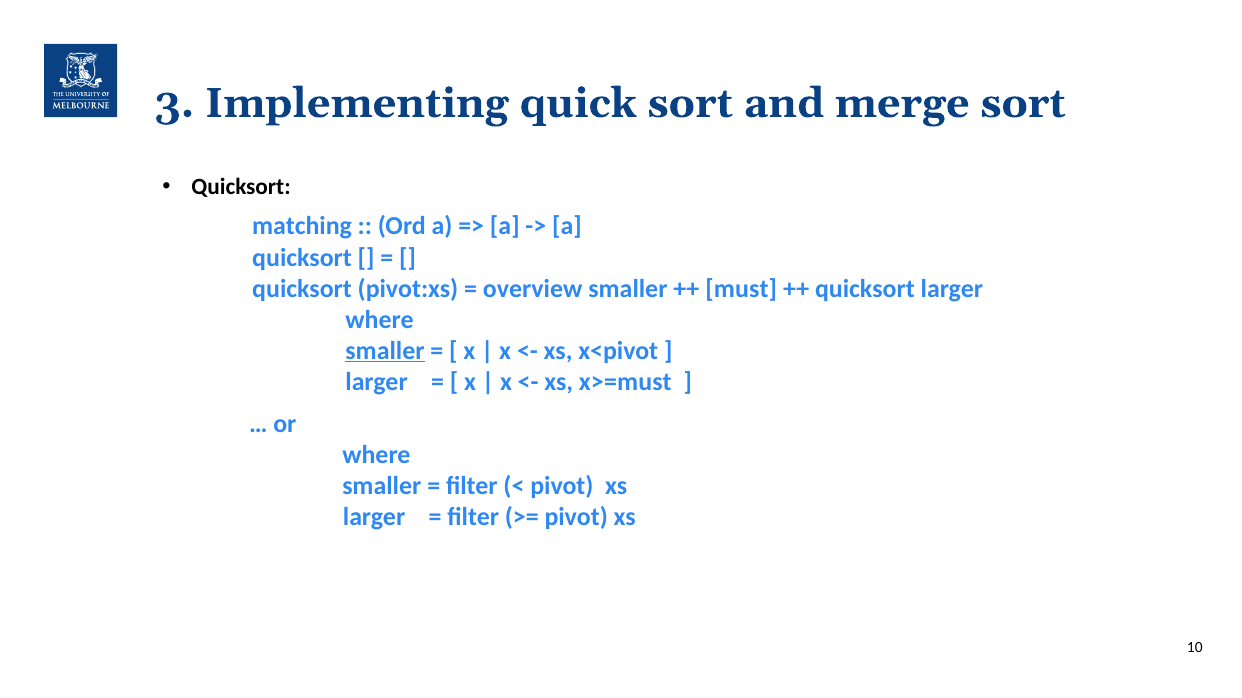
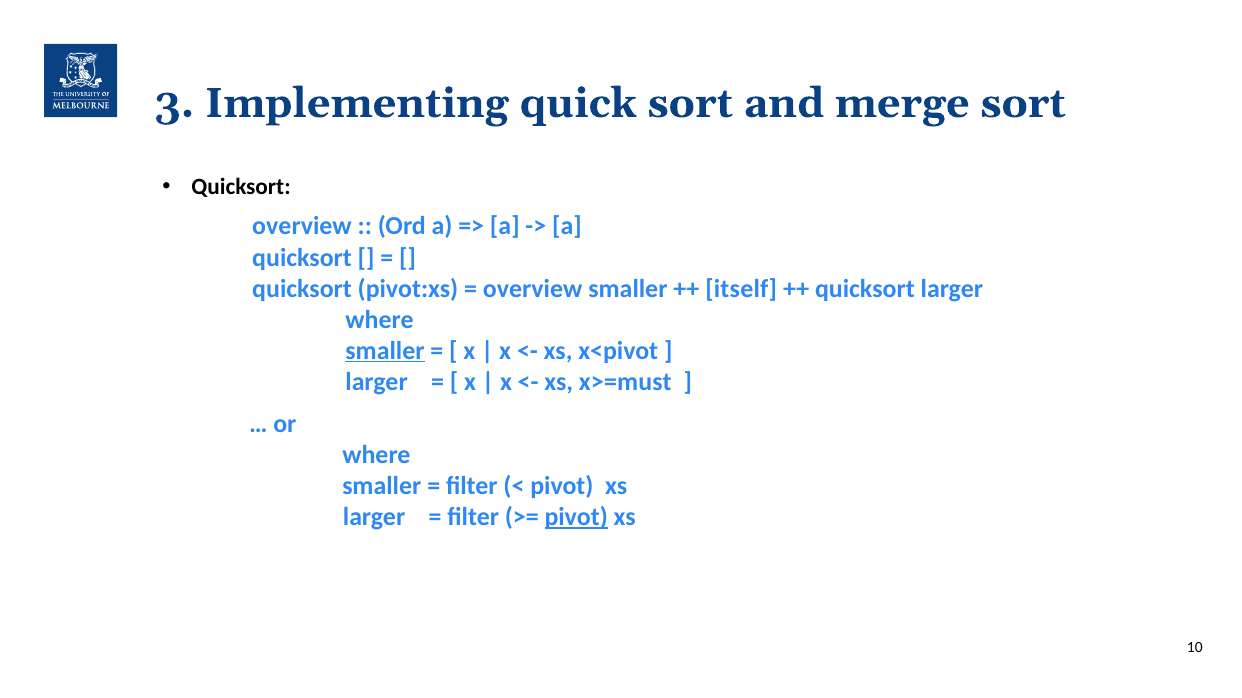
matching: matching -> overview (302, 227)
must: must -> itself (741, 289)
pivot underline: none -> present (576, 517)
